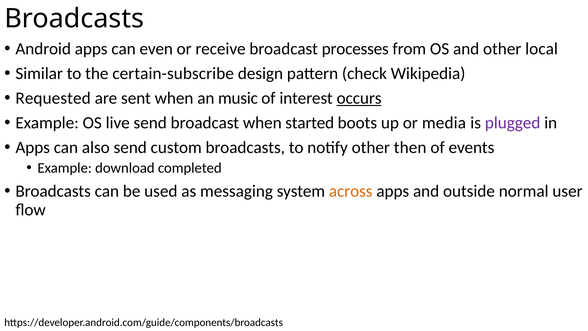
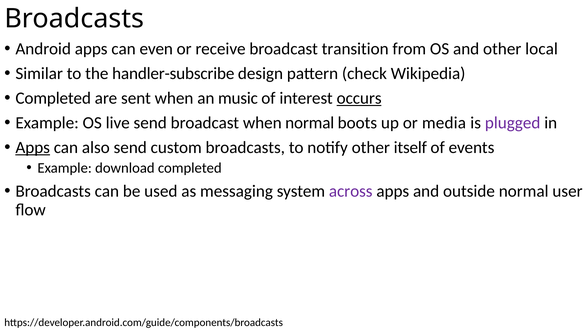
processes: processes -> transition (355, 49)
certain-subscribe: certain-subscribe -> handler-subscribe (173, 73)
Requested: Requested -> Completed (53, 98)
when started: started -> normal (310, 123)
Apps underline: none -> present (33, 147)
then: then -> itself (410, 147)
across colour: orange -> purple (351, 191)
